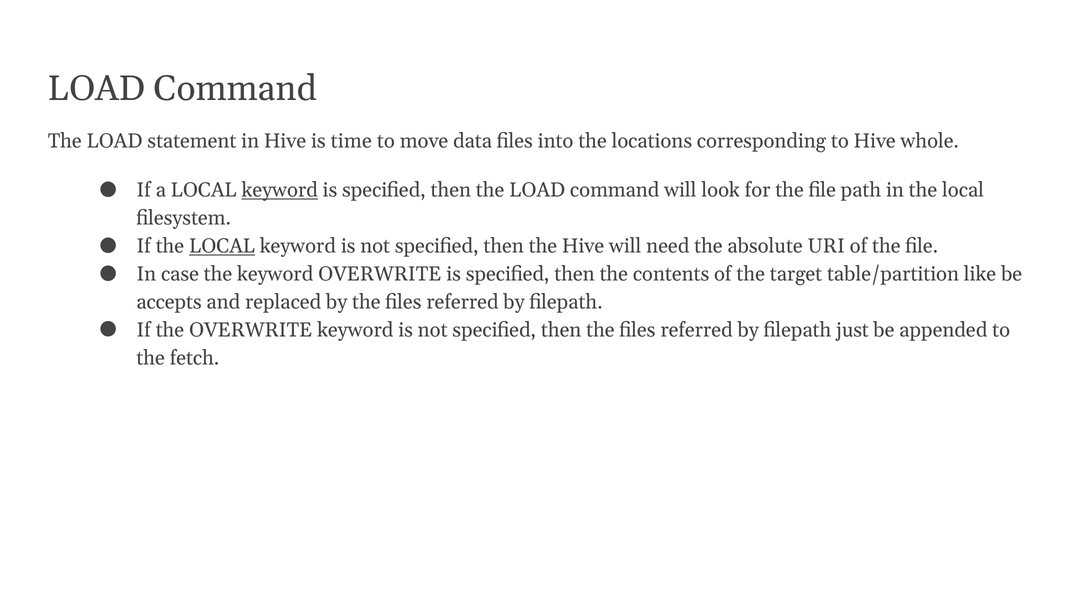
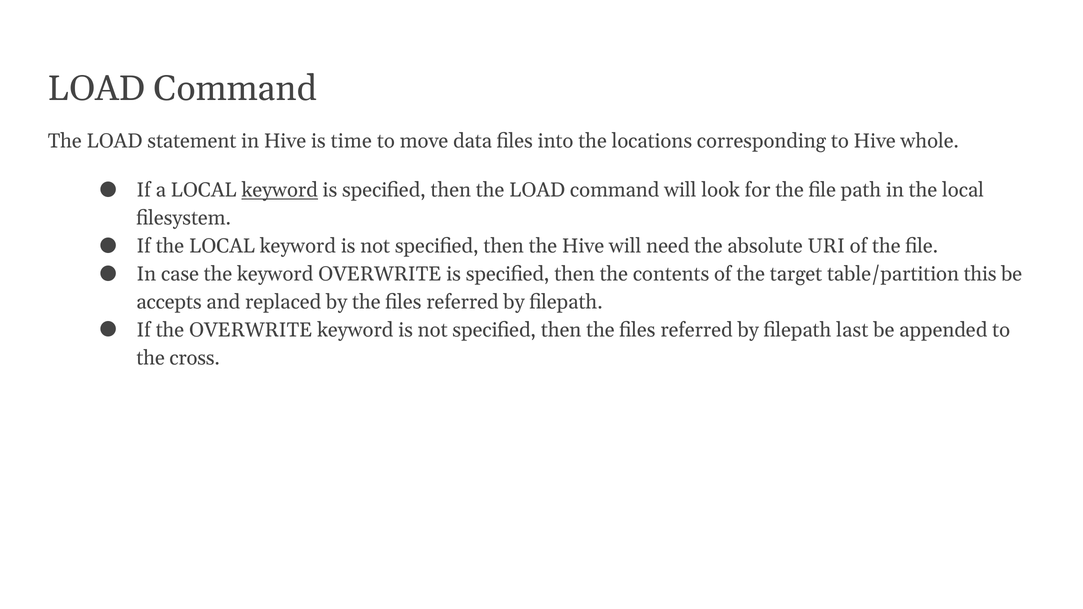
LOCAL underline: present -> none (222, 246)
like: like -> this (980, 274)
just: just -> last (852, 330)
fetch: fetch -> cross (195, 358)
